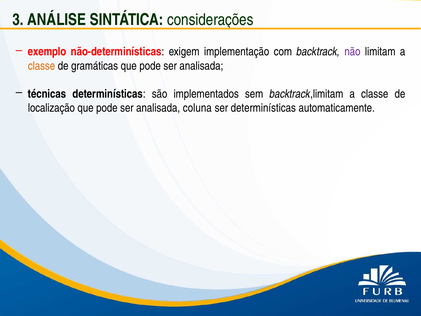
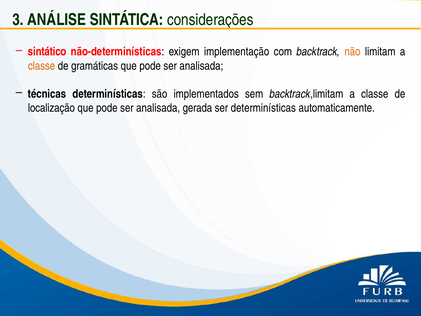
exemplo: exemplo -> sintático (47, 52)
não colour: purple -> orange (352, 52)
coluna: coluna -> gerada (197, 108)
